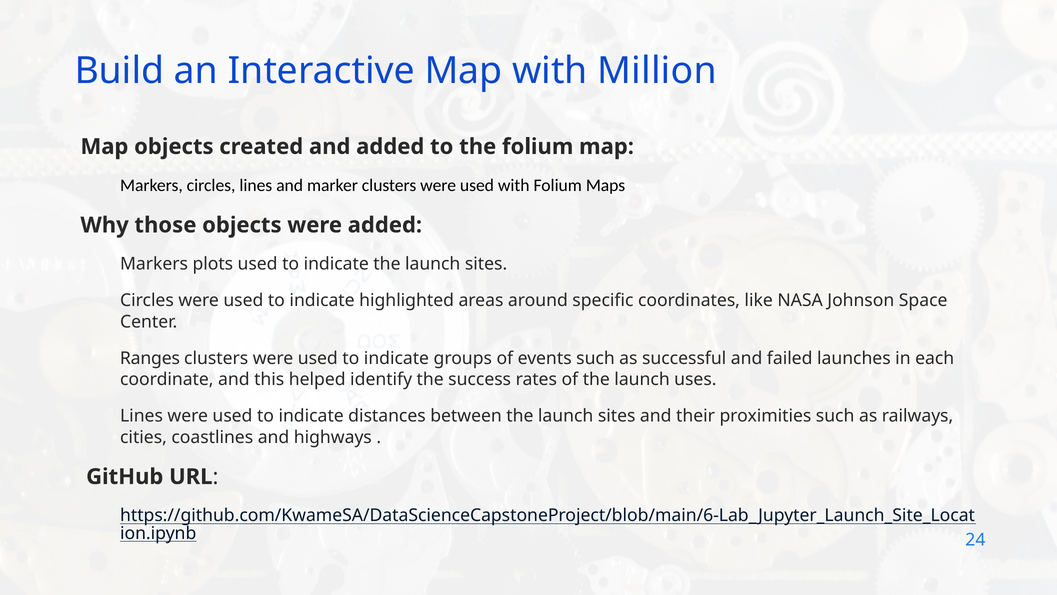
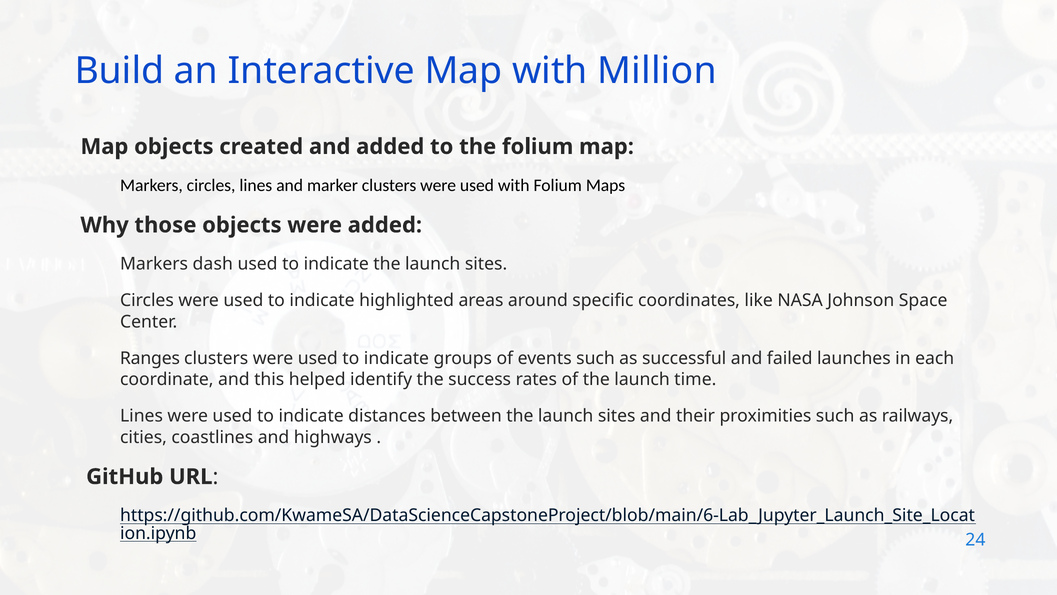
plots: plots -> dash (213, 264)
uses: uses -> time (695, 379)
